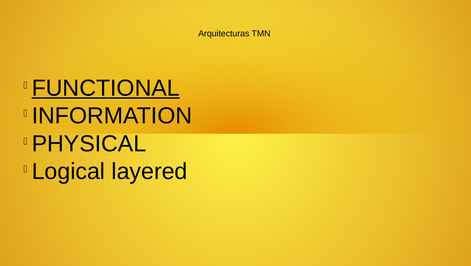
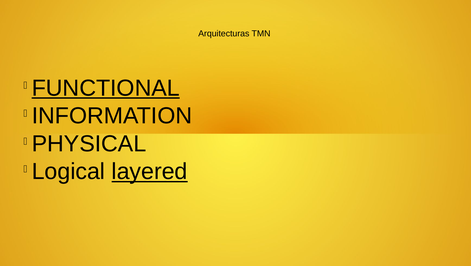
layered underline: none -> present (150, 171)
